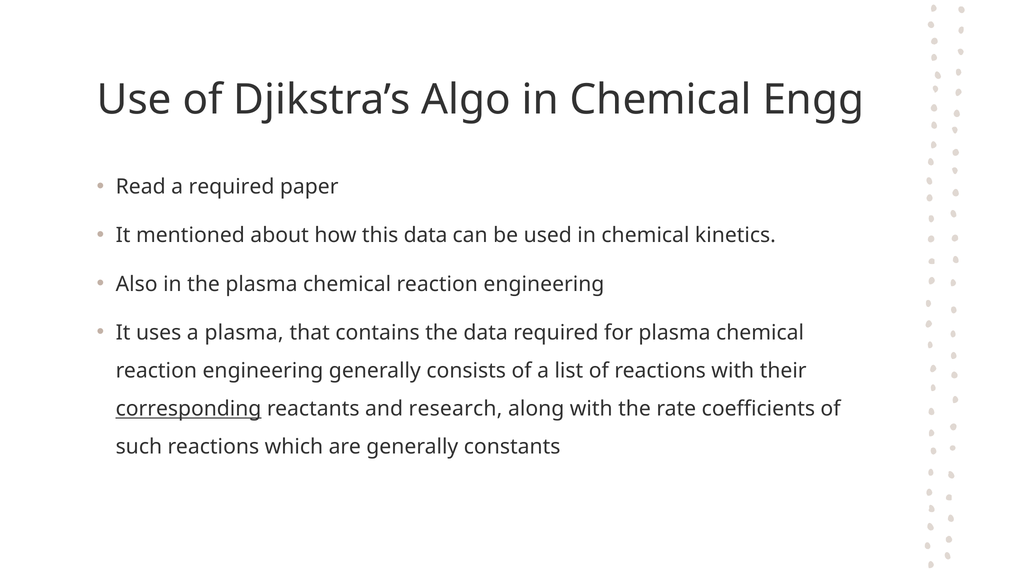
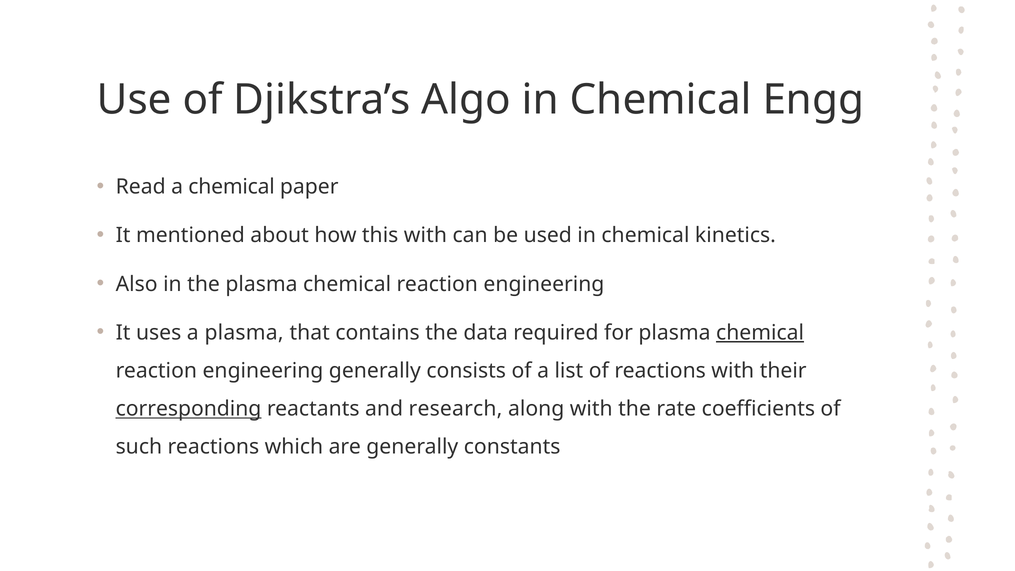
a required: required -> chemical (232, 187)
this data: data -> with (425, 235)
chemical underline: none -> present (760, 333)
